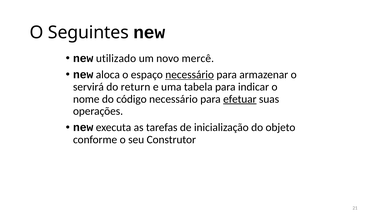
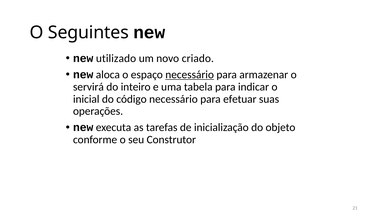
mercê: mercê -> criado (198, 58)
return: return -> inteiro (136, 87)
nome: nome -> inicial (86, 99)
efetuar underline: present -> none (240, 99)
